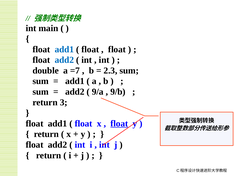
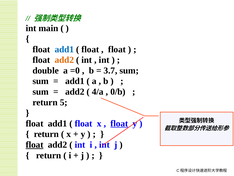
add2 colour: blue -> orange (64, 60)
=7: =7 -> =0 (75, 70)
2.3: 2.3 -> 3.7 (110, 70)
9/a: 9/a -> 4/a (98, 91)
9/b: 9/b -> 0/b (118, 91)
3: 3 -> 5 (64, 102)
float underline: none -> present (35, 144)
